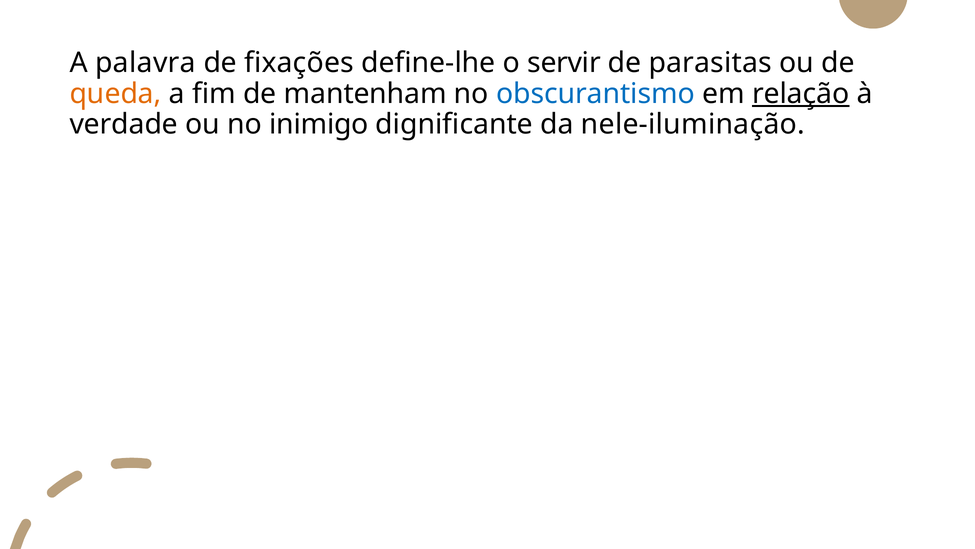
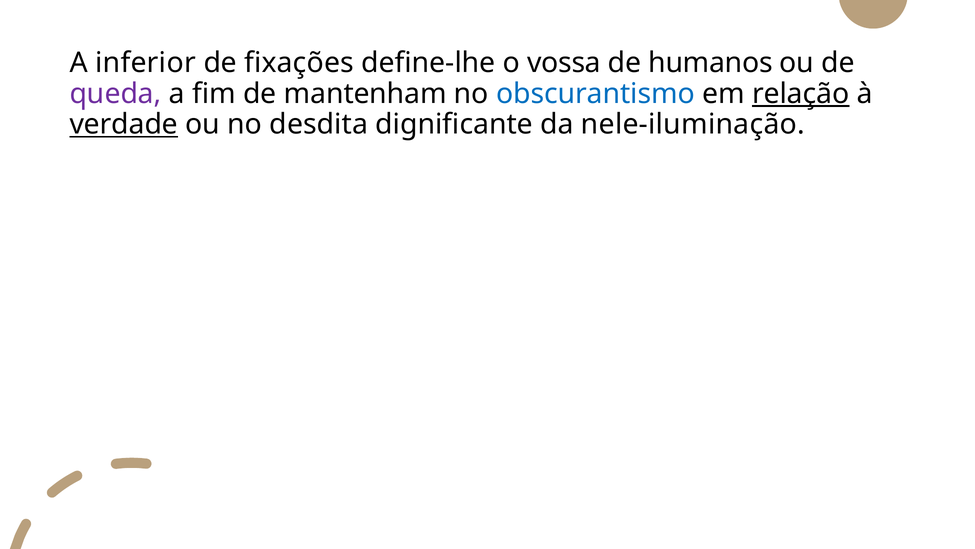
palavra: palavra -> inferior (145, 63)
servir: servir -> vossa (564, 63)
parasitas: parasitas -> humanos (710, 63)
queda colour: orange -> purple (116, 94)
verdade underline: none -> present (124, 124)
inimigo: inimigo -> desdita (319, 124)
